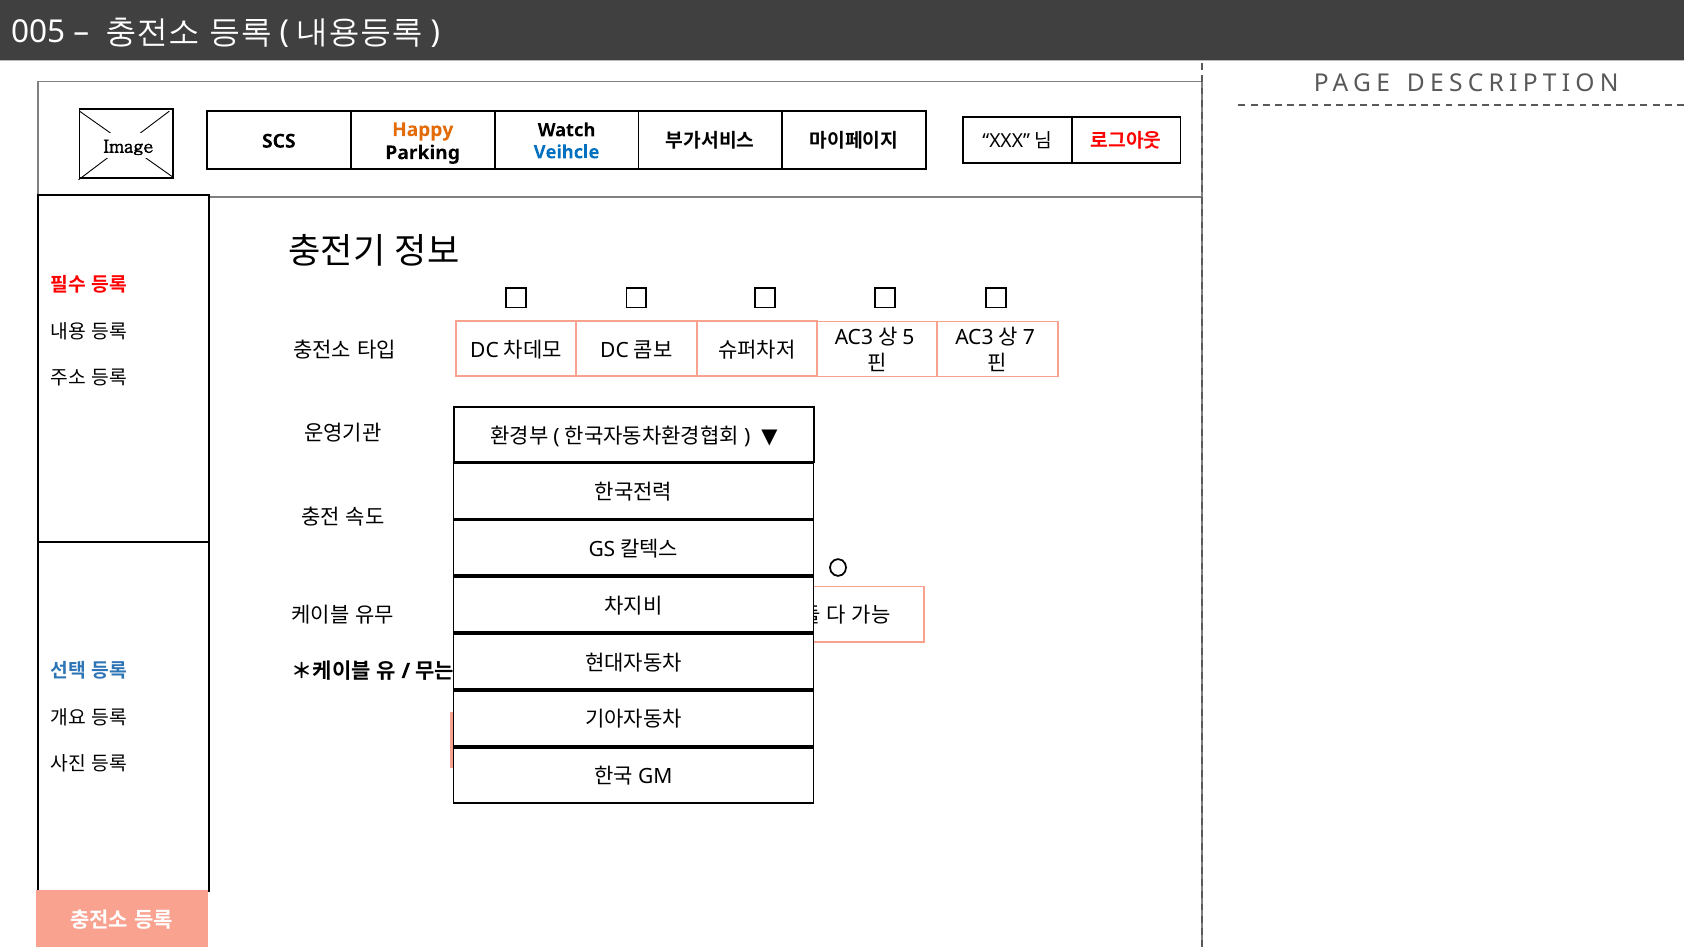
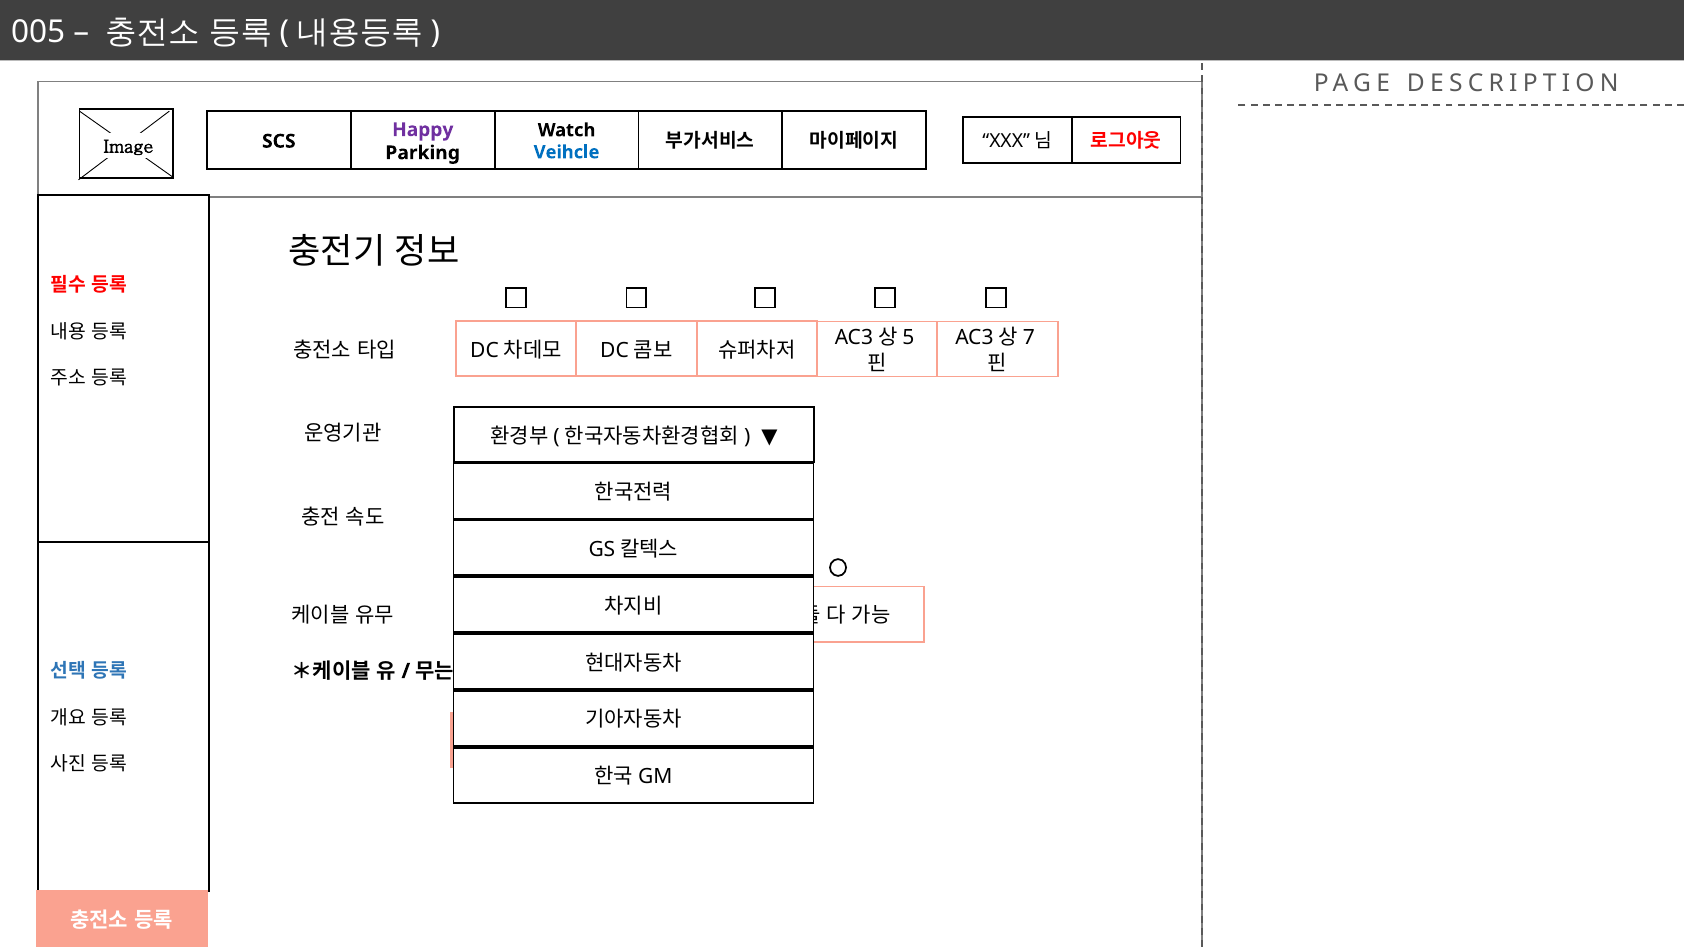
Happy colour: orange -> purple (423, 130)
